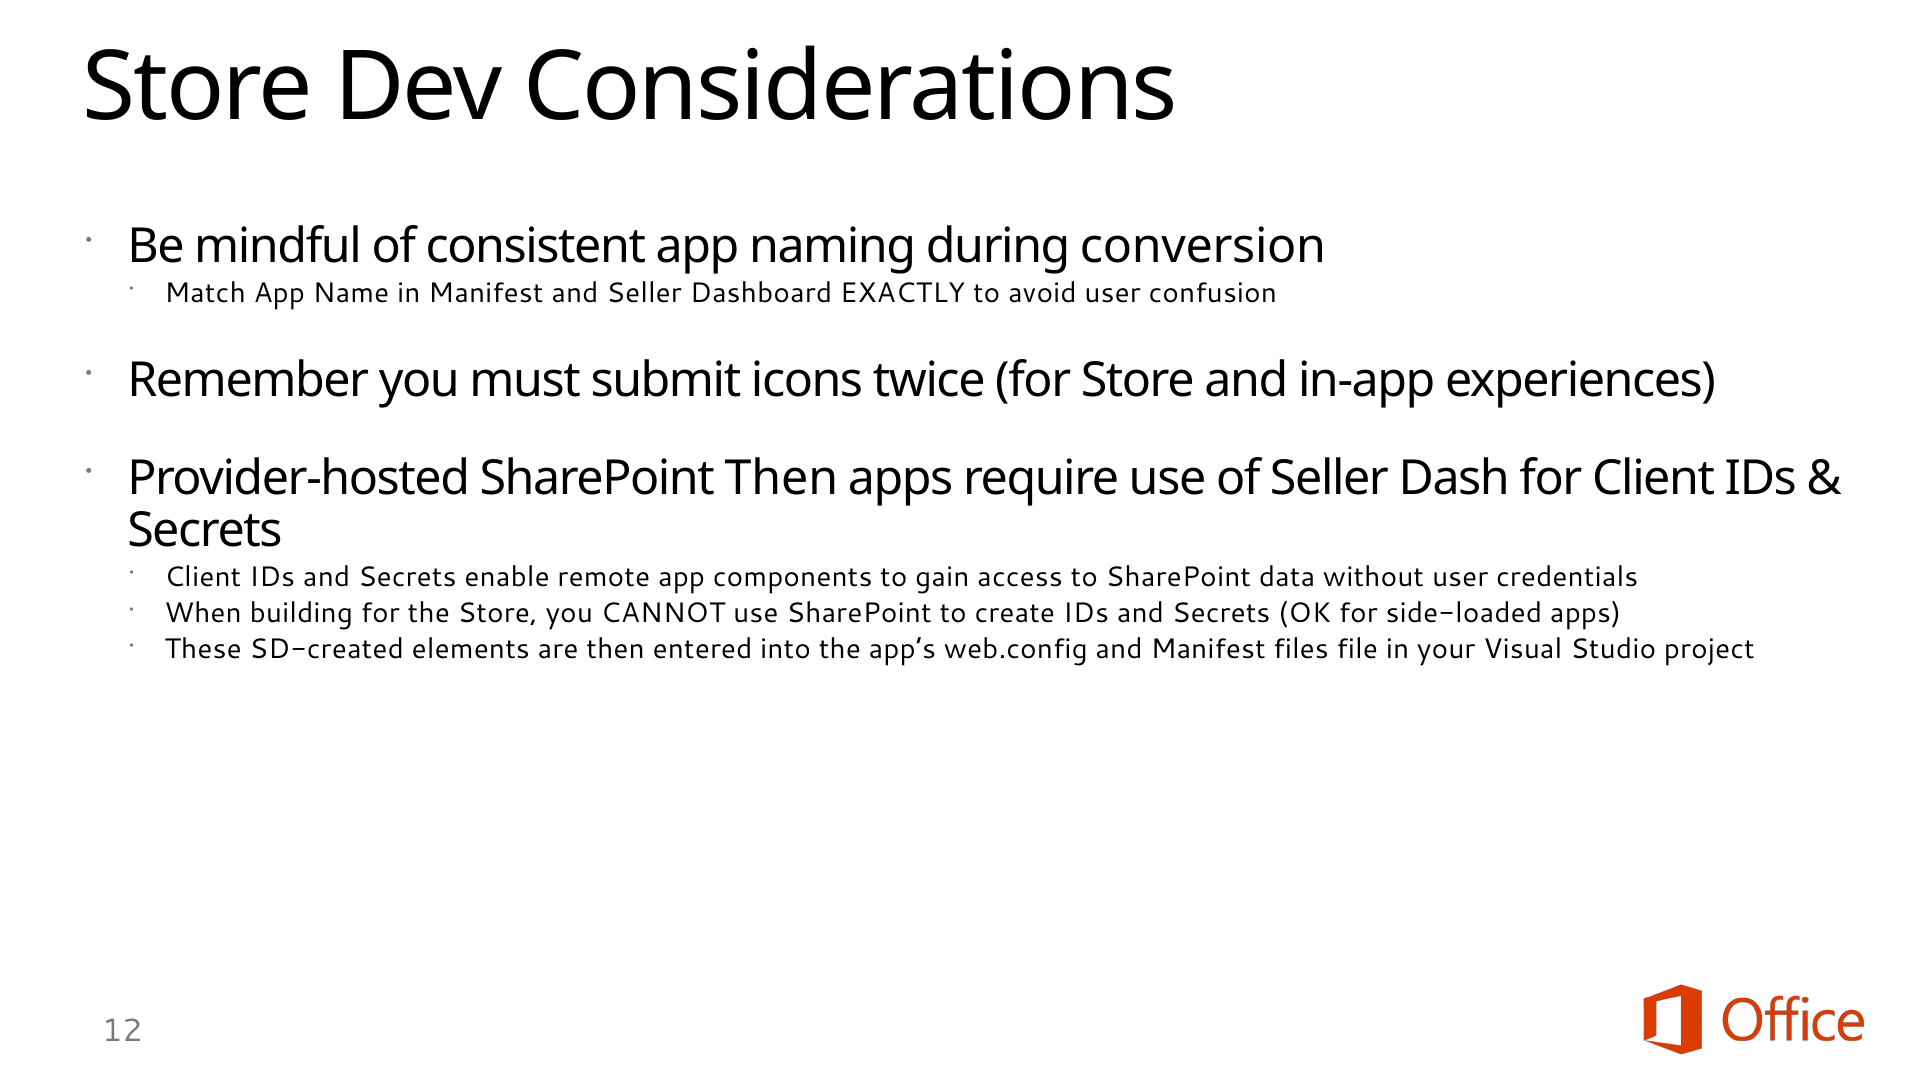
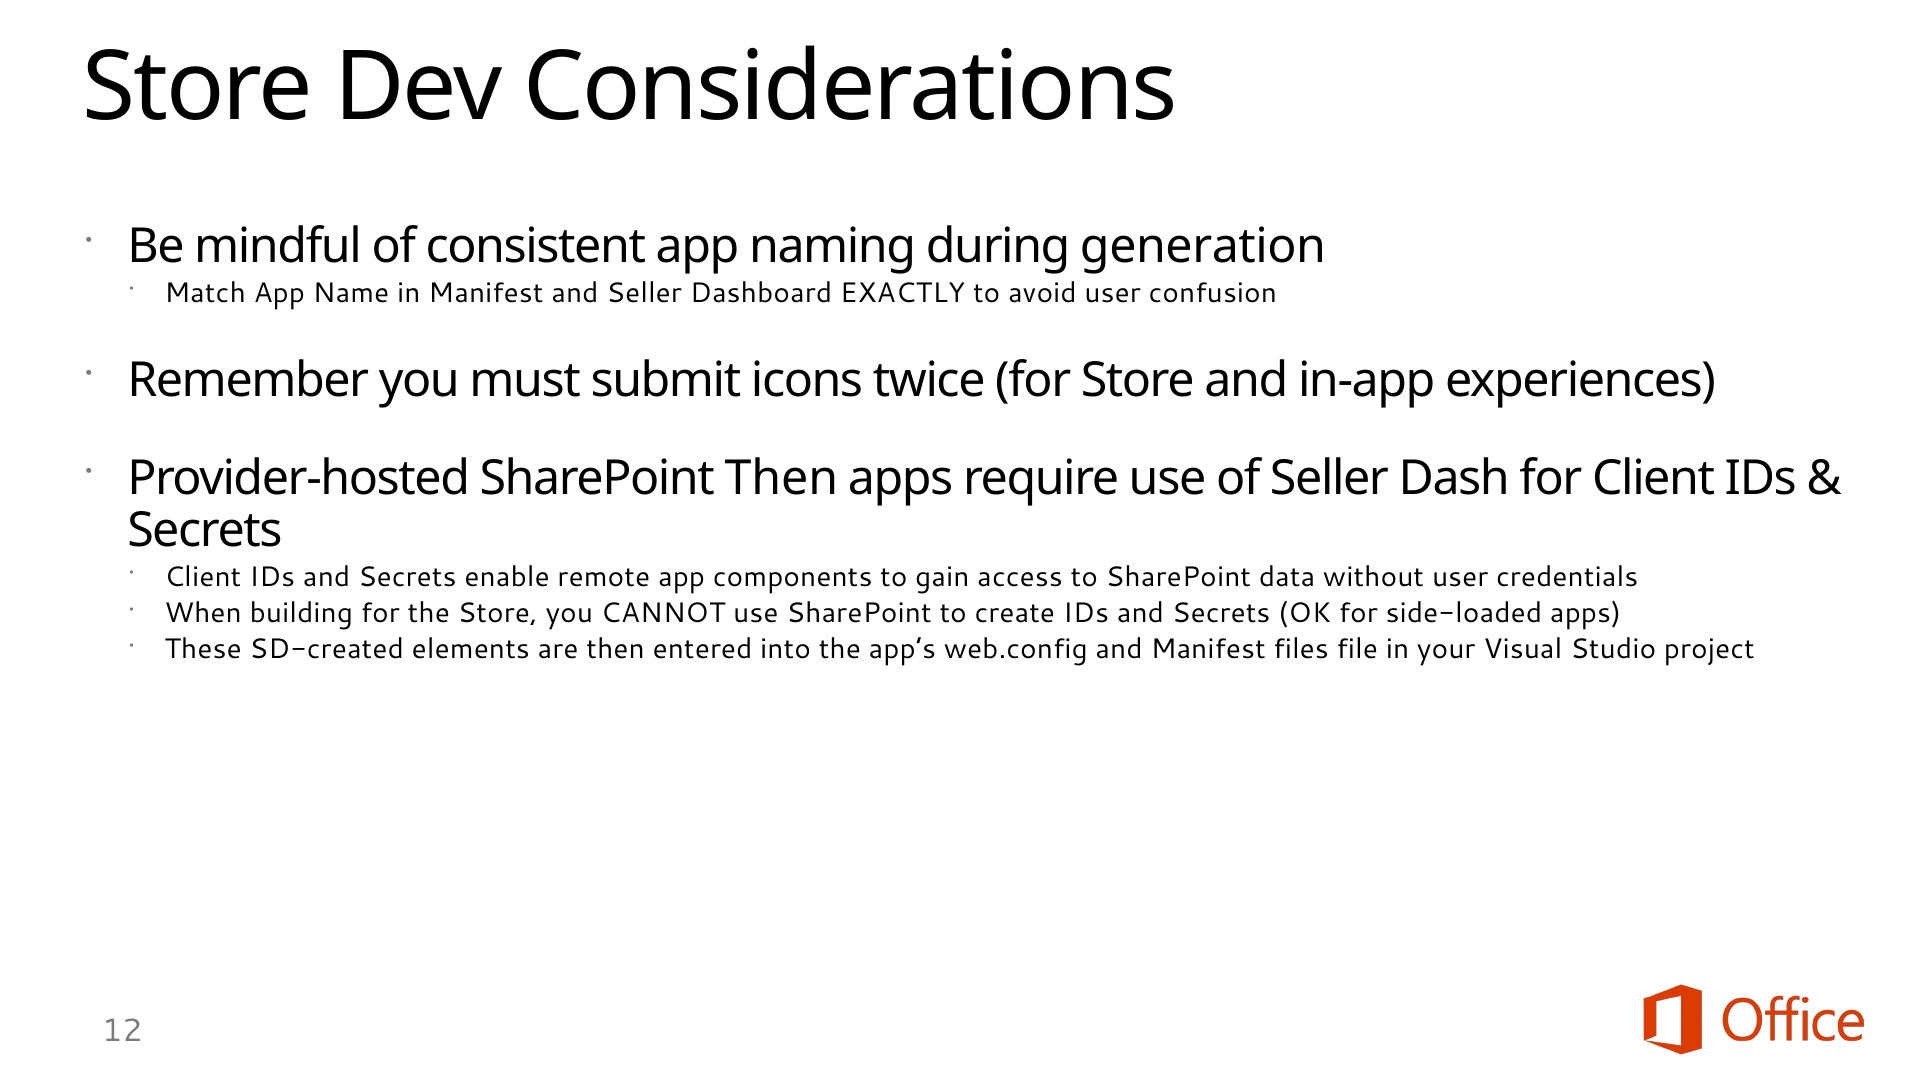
conversion: conversion -> generation (1203, 246)
